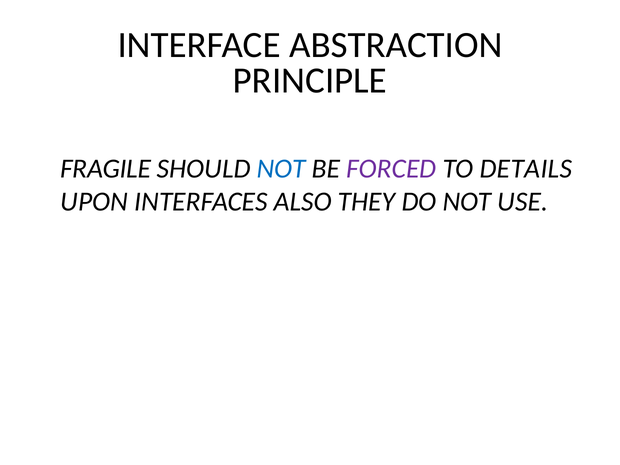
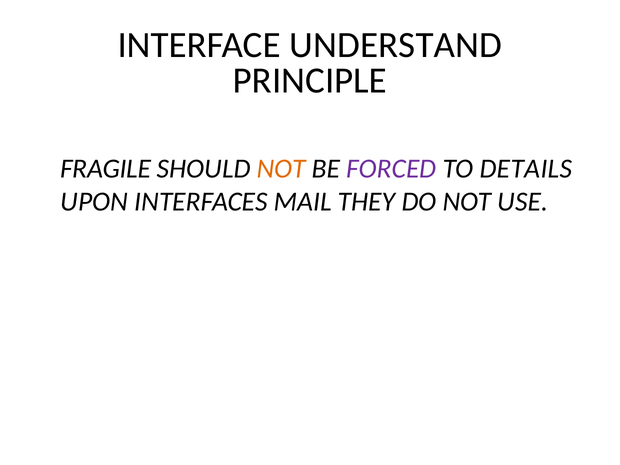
ABSTRACTION: ABSTRACTION -> UNDERSTAND (396, 45)
NOT colour: blue -> orange (281, 169)
ALSO: ALSO -> MAIL (303, 202)
